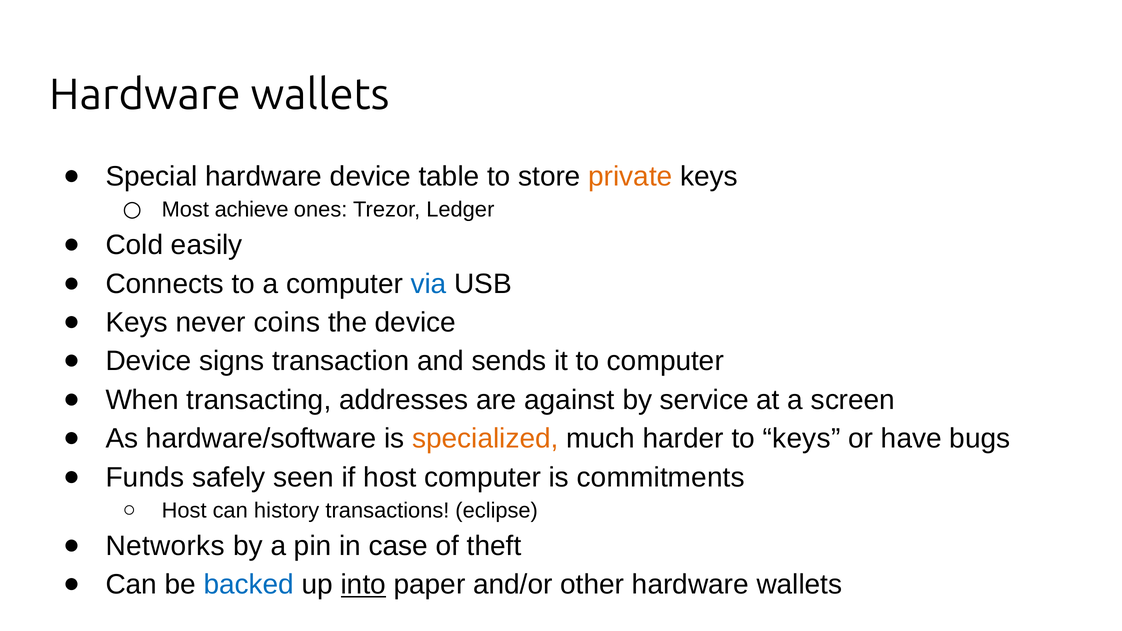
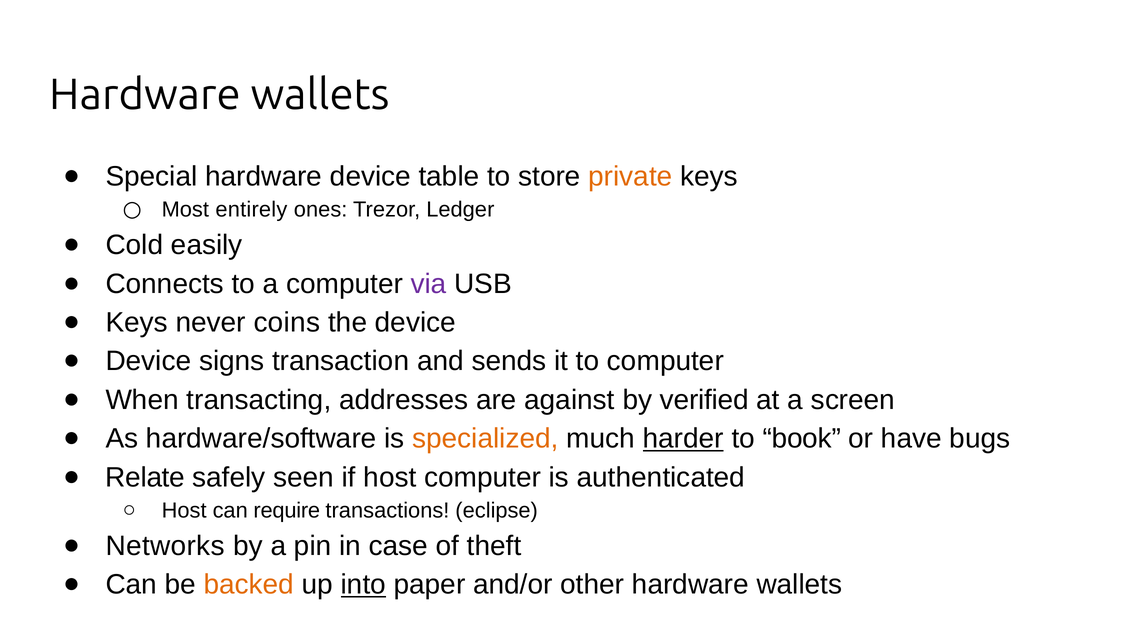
achieve: achieve -> entirely (251, 210)
via colour: blue -> purple (429, 284)
service: service -> verified (704, 400)
harder underline: none -> present (683, 439)
to keys: keys -> book (802, 439)
Funds: Funds -> Relate (145, 477)
commitments: commitments -> authenticated (661, 477)
history: history -> require (287, 511)
backed colour: blue -> orange (249, 585)
